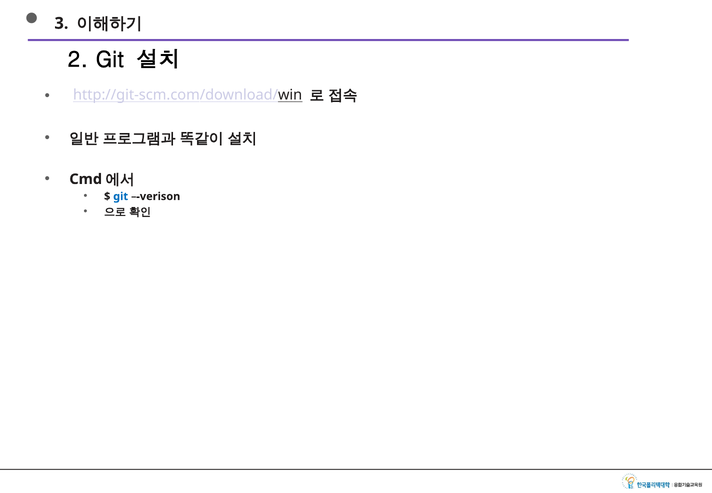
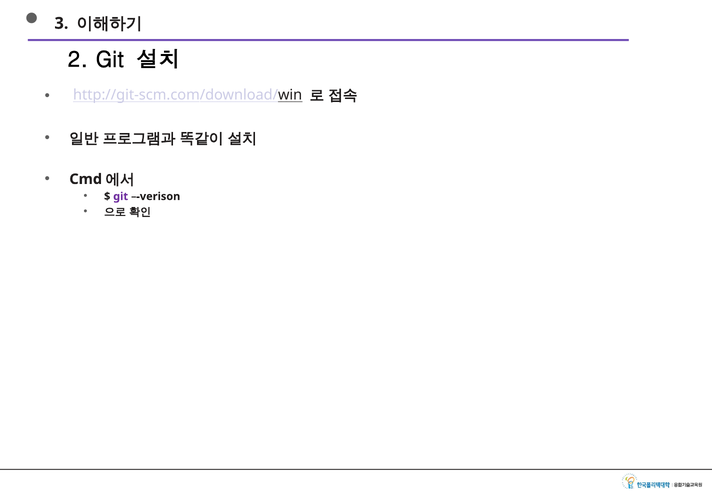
git colour: blue -> purple (121, 196)
